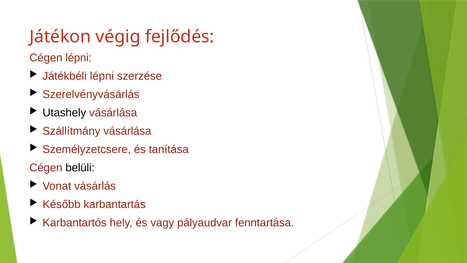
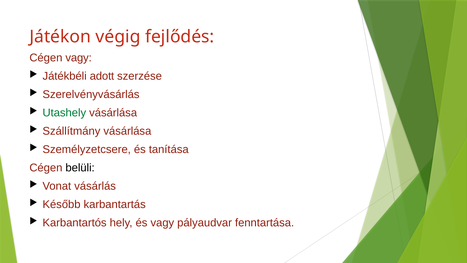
Cégen lépni: lépni -> vagy (79, 58)
Játékbéli lépni: lépni -> adott (102, 76)
Utashely colour: black -> green (64, 113)
